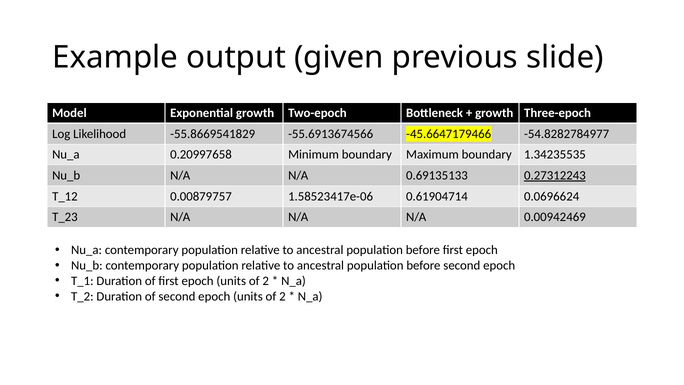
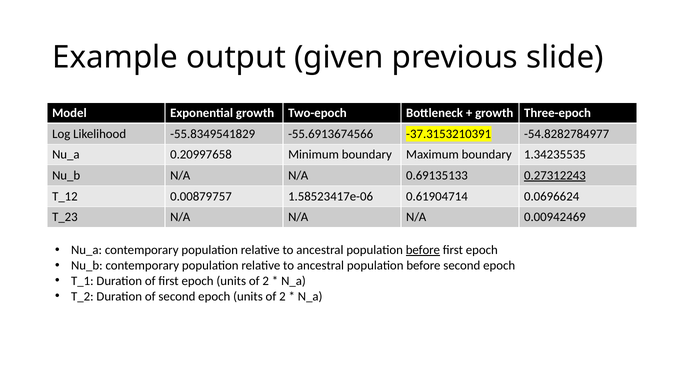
-55.8669541829: -55.8669541829 -> -55.8349541829 (213, 134)
-45.6647179466: -45.6647179466 -> -37.3153210391 (449, 134)
before underline: none -> present (423, 250)
